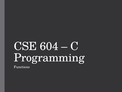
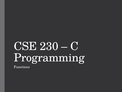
604: 604 -> 230 (49, 46)
